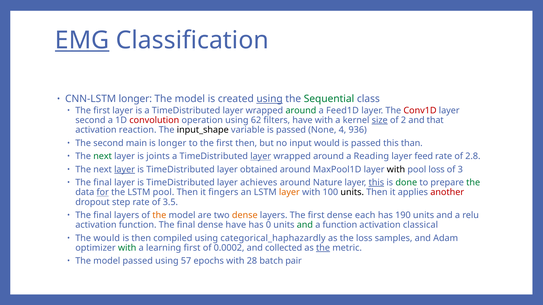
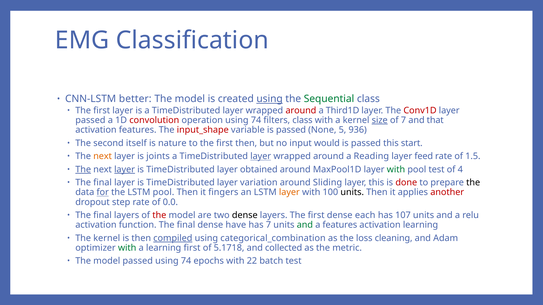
EMG underline: present -> none (82, 40)
CNN-LSTM longer: longer -> better (135, 99)
around colour: green -> red (301, 111)
Feed1D: Feed1D -> Third1D (343, 111)
second: second -> passed (90, 120)
operation using 62: 62 -> 74 (256, 120)
filters have: have -> class (302, 120)
of 2: 2 -> 7 (403, 120)
activation reaction: reaction -> features (138, 130)
input_shape colour: black -> red (203, 130)
4: 4 -> 5 (342, 130)
main: main -> itself (136, 143)
is longer: longer -> nature (172, 143)
than: than -> start (412, 143)
next colour: green -> orange (103, 156)
2.8: 2.8 -> 1.5 (473, 156)
The underline: none -> present (83, 170)
with colour: black -> green (396, 170)
pool loss: loss -> test (437, 170)
3: 3 -> 4 (460, 170)
achieves: achieves -> variation (259, 183)
Nature: Nature -> Sliding (328, 183)
this underline: present -> none (376, 183)
done colour: green -> red (406, 183)
the colour: green -> black (473, 183)
3.5: 3.5 -> 0.0 (170, 202)
the colour: orange -> red (159, 216)
dense colour: orange -> black (245, 216)
190: 190 -> 107 (403, 216)
has 0: 0 -> 7 (268, 225)
a function: function -> features (340, 225)
activation classical: classical -> learning (421, 225)
The would: would -> kernel (107, 238)
compiled underline: none -> present (173, 238)
categorical_haphazardly: categorical_haphazardly -> categorical_combination (273, 238)
samples: samples -> cleaning (394, 238)
0.0002: 0.0002 -> 5.1718 (229, 248)
the underline: present -> none (323, 248)
57: 57 -> 74 (186, 261)
28: 28 -> 22 (252, 261)
batch pair: pair -> test (294, 261)
